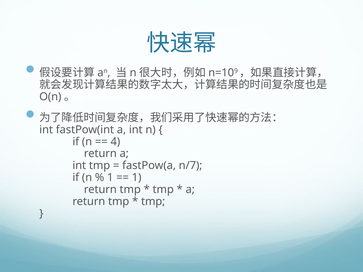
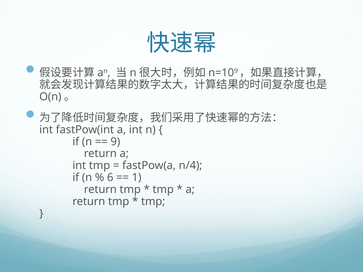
4: 4 -> 9 (115, 142)
n/7: n/7 -> n/4 (191, 166)
1: 1 -> 6 (110, 178)
